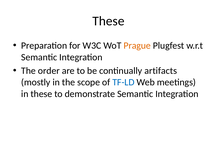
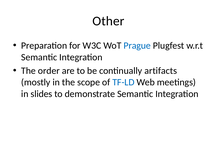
These: These -> Other (108, 21)
Prague colour: orange -> blue (137, 46)
in these: these -> slides (41, 94)
